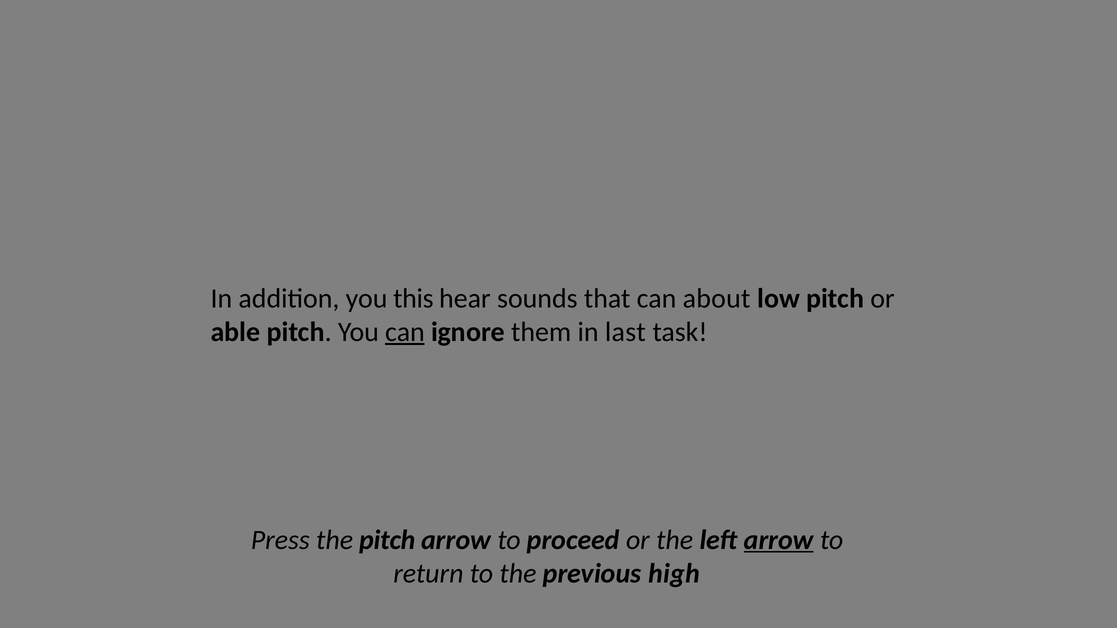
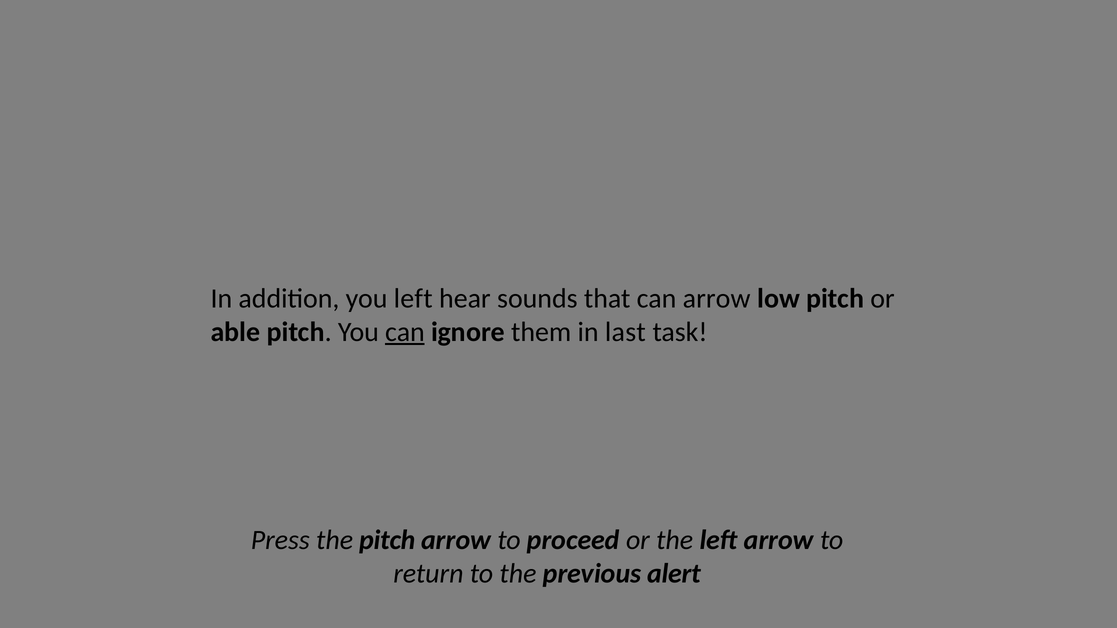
you this: this -> left (413, 299)
can about: about -> arrow (717, 299)
arrow underline: present -> none (779, 540)
high: high -> alert (674, 574)
